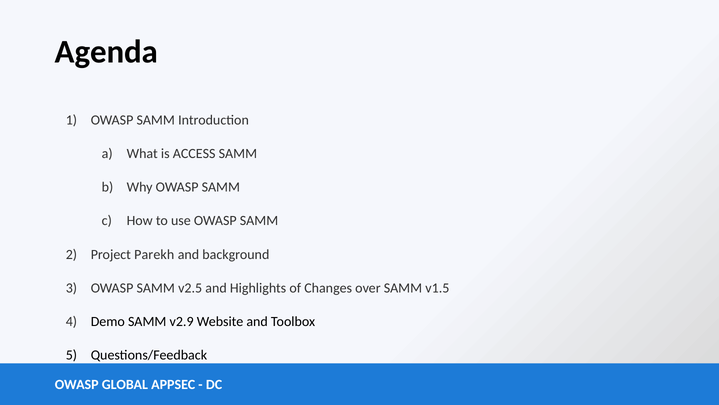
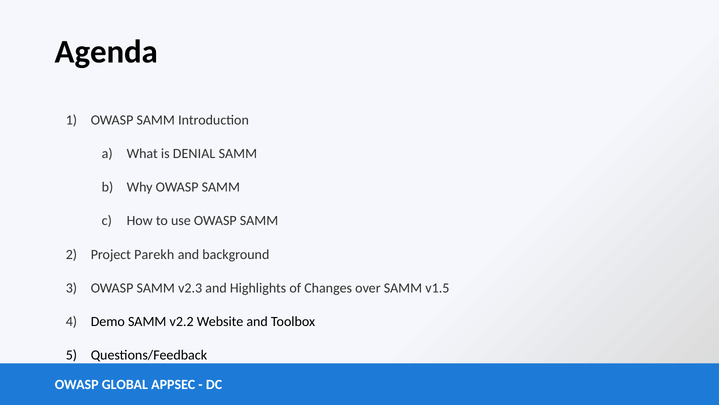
ACCESS: ACCESS -> DENIAL (194, 153)
v2.5: v2.5 -> v2.3 (190, 288)
v2.9: v2.9 -> v2.2 (182, 321)
